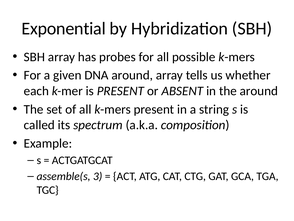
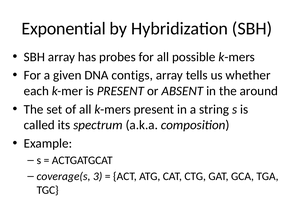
DNA around: around -> contigs (132, 75)
assemble(s: assemble(s -> coverage(s (64, 176)
